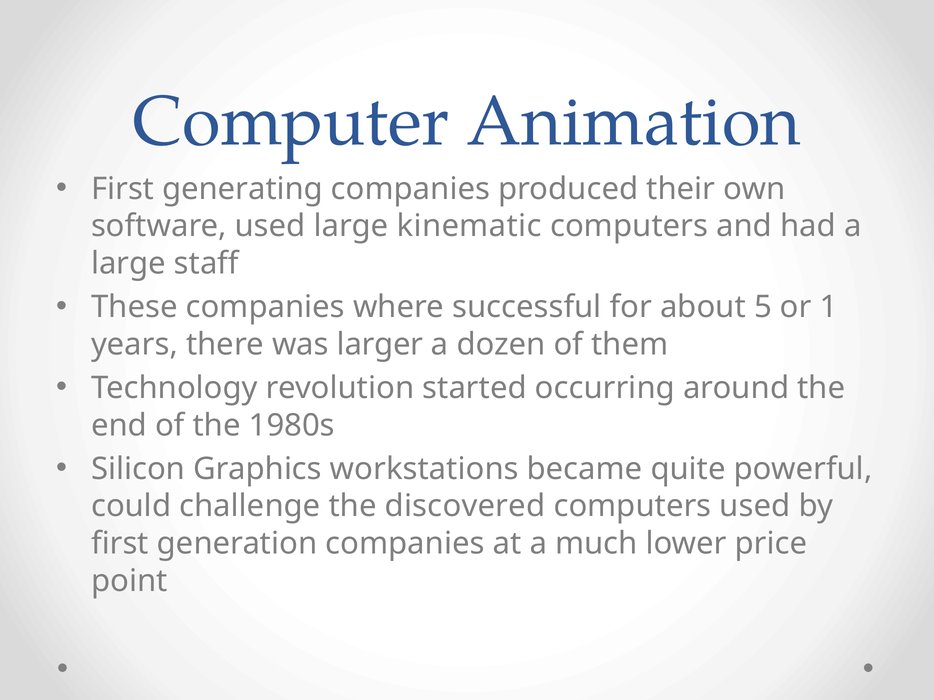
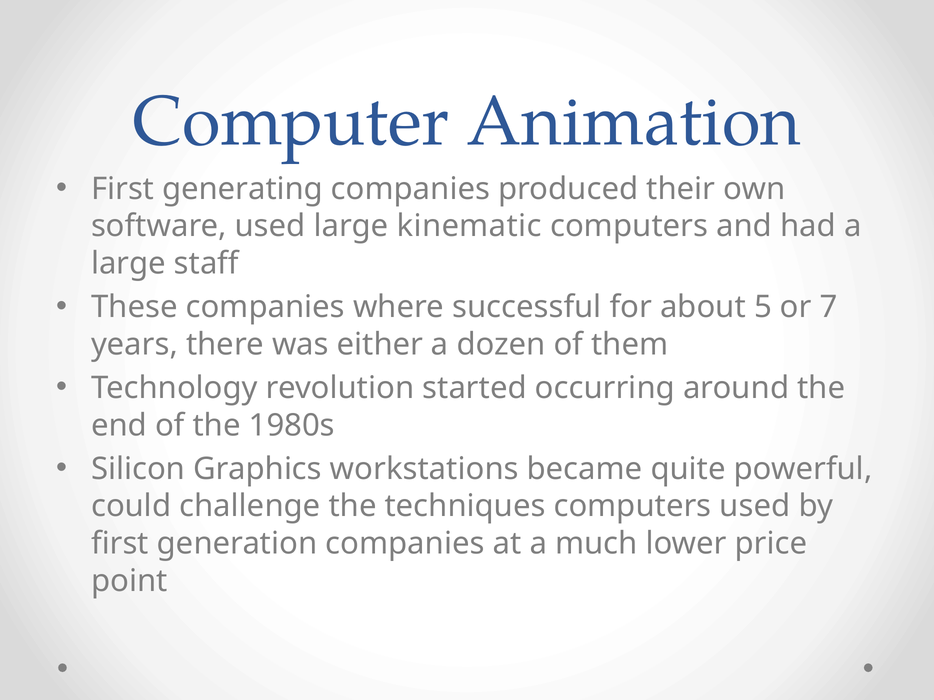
1: 1 -> 7 (829, 307)
larger: larger -> either (380, 345)
discovered: discovered -> techniques (465, 507)
